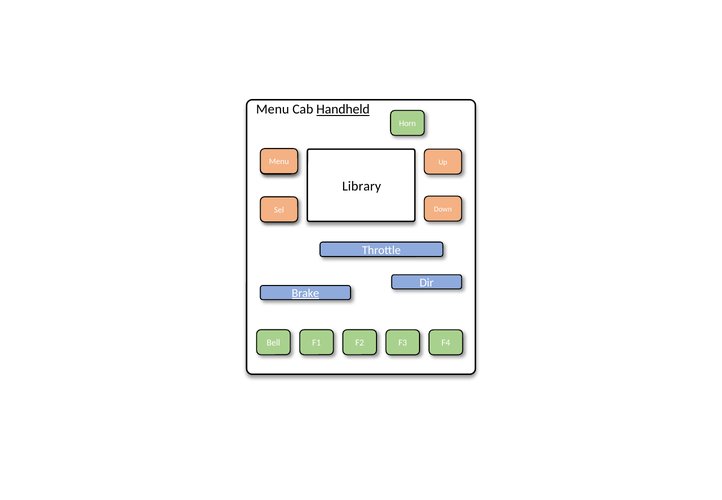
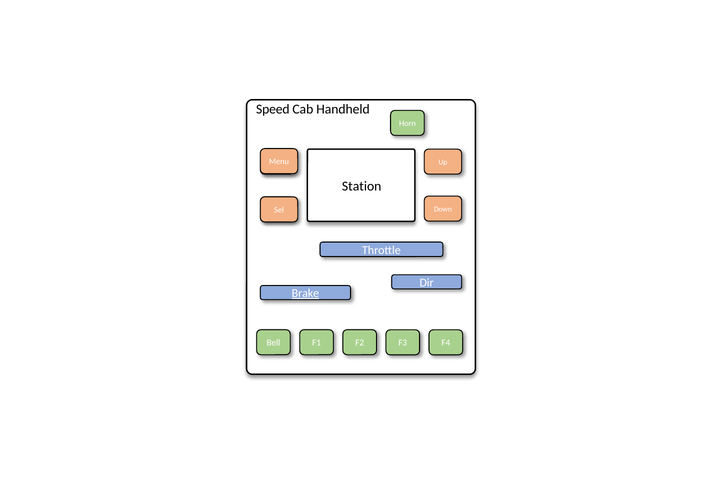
Menu: Menu -> Speed (273, 109)
Handheld underline: present -> none (343, 109)
Library: Library -> Station (362, 186)
